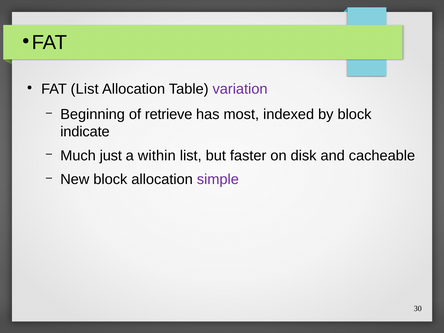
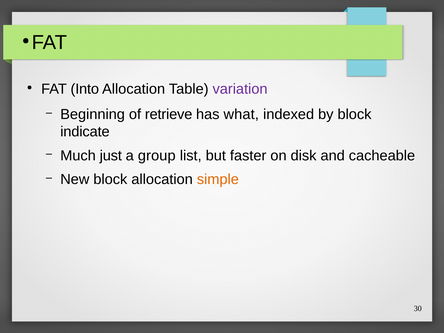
FAT List: List -> Into (85, 89)
most: most -> what (241, 114)
within: within -> group (157, 156)
simple colour: purple -> orange (218, 179)
